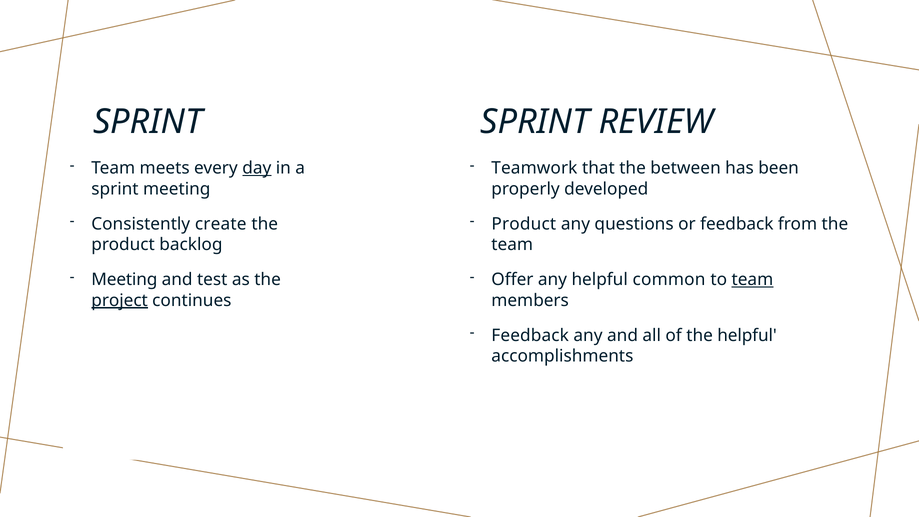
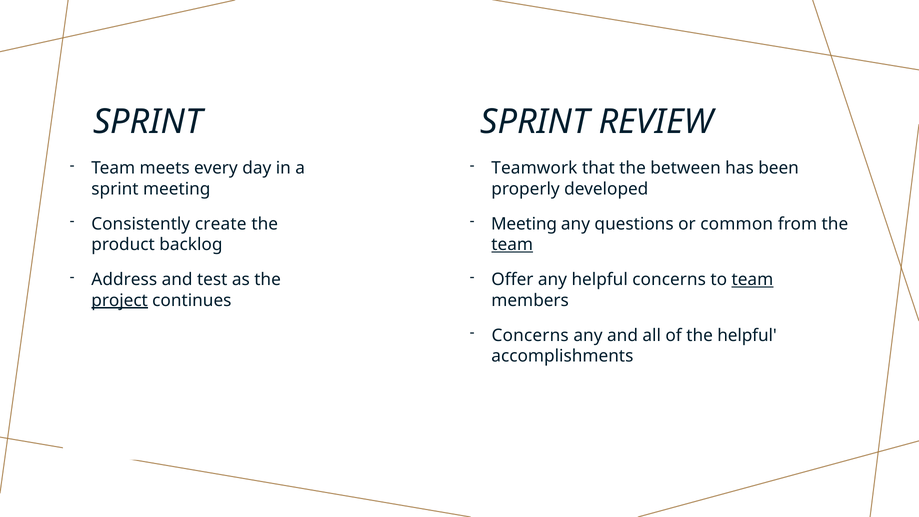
day underline: present -> none (257, 168)
Product: Product -> Meeting (524, 224)
or feedback: feedback -> common (737, 224)
team underline: none -> present (512, 245)
Meeting: Meeting -> Address (124, 280)
helpful common: common -> concerns (669, 280)
Feedback: Feedback -> Concerns (530, 335)
